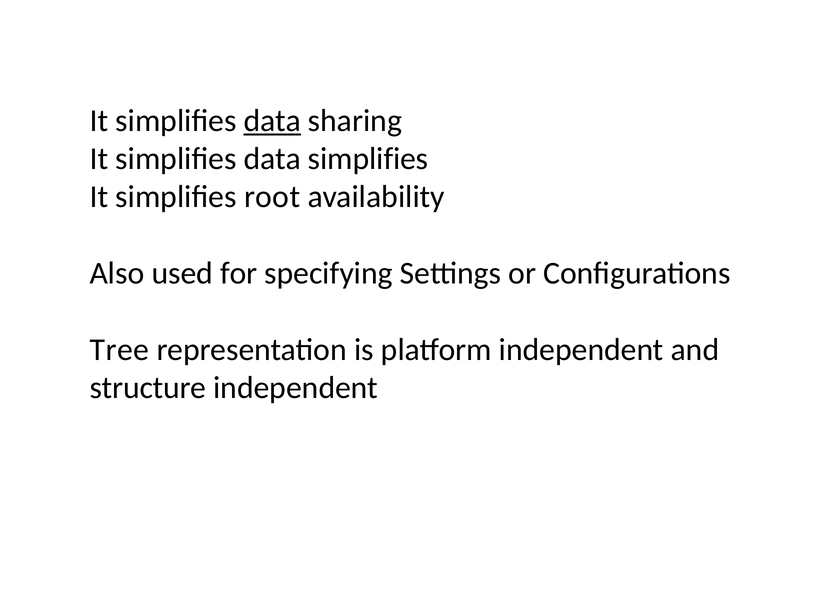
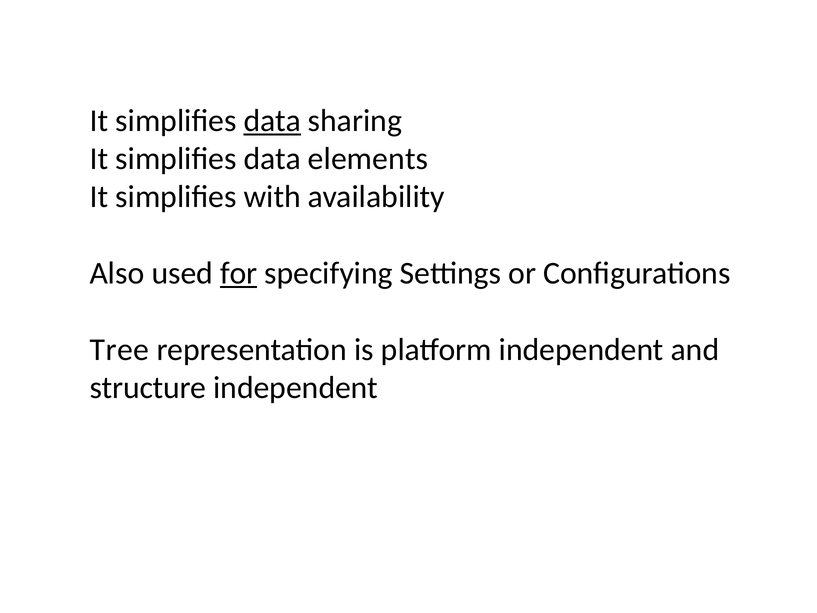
data simplifies: simplifies -> elements (368, 159)
root: root -> with (272, 197)
for underline: none -> present (239, 273)
